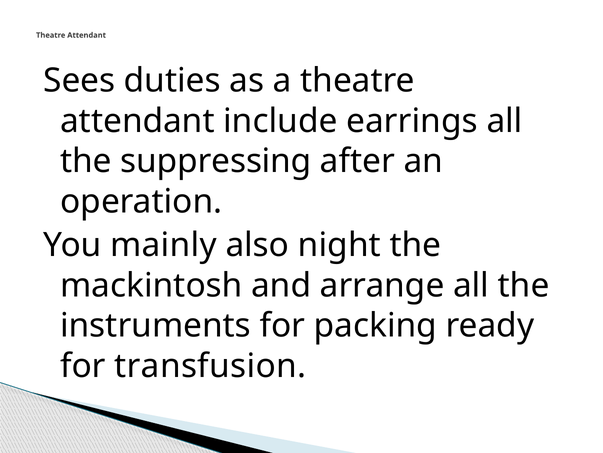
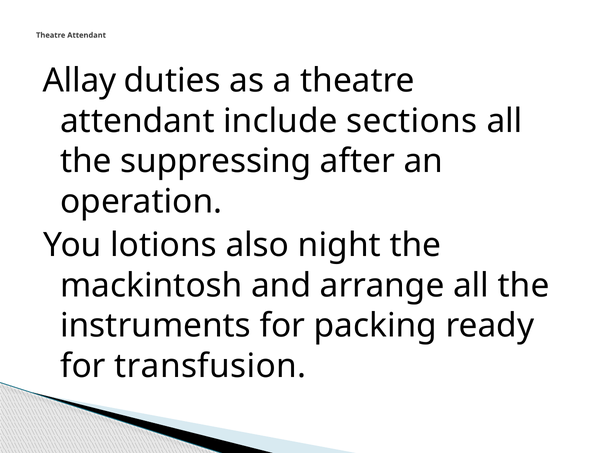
Sees: Sees -> Allay (79, 81)
earrings: earrings -> sections (412, 121)
mainly: mainly -> lotions (164, 245)
